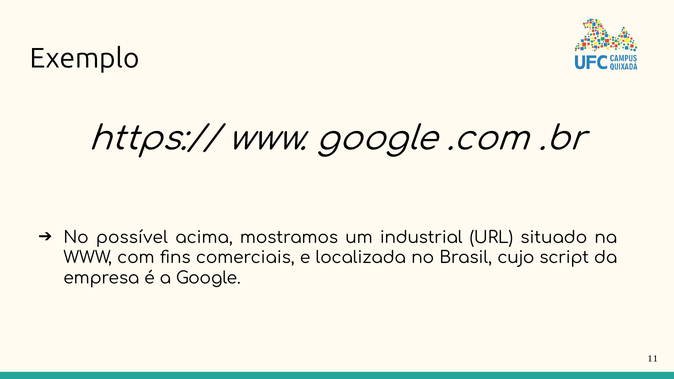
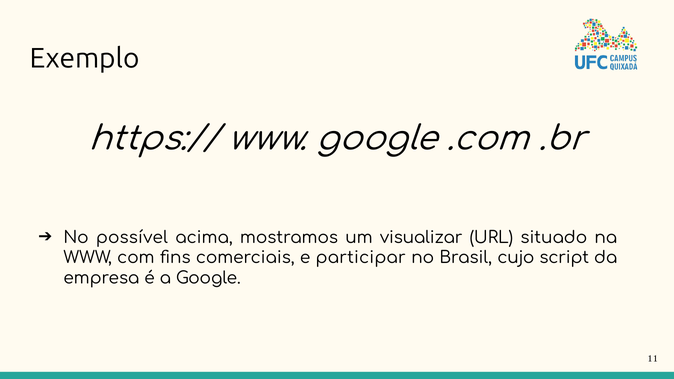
industrial: industrial -> visualizar (421, 238)
localizada: localizada -> participar (361, 258)
